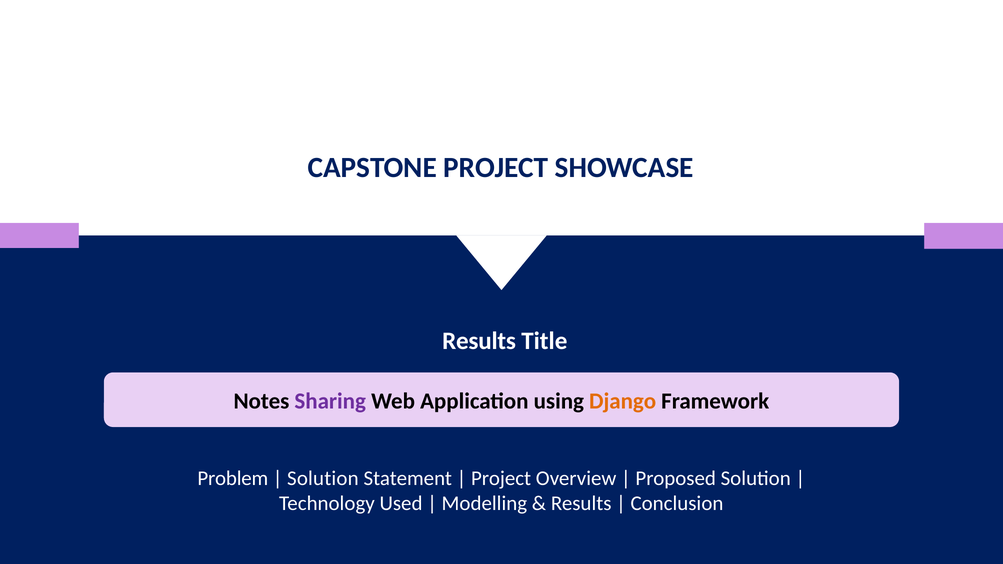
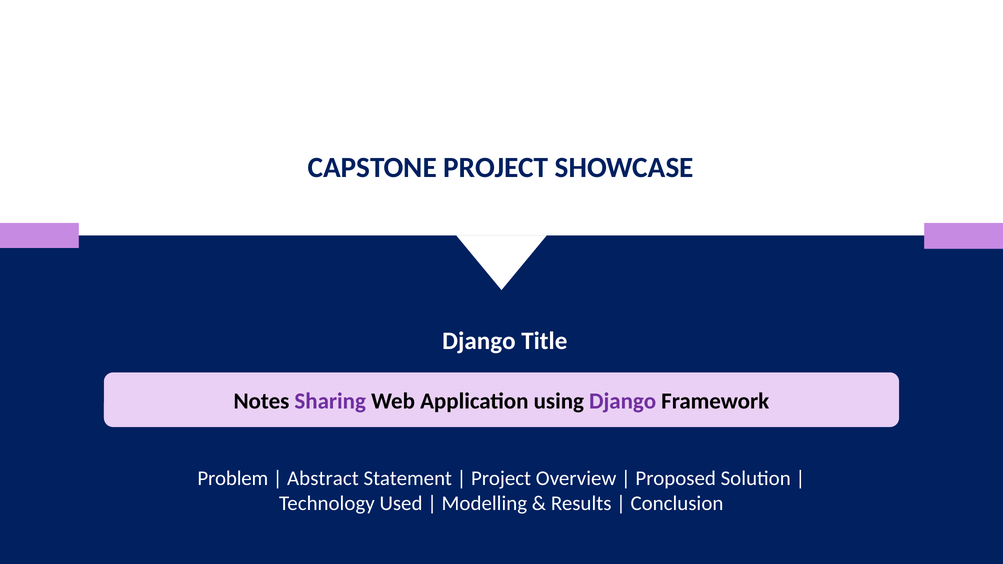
Results: Results -> Django (479, 341)
Django colour: orange -> purple (623, 401)
Solution: Solution -> Abstract (323, 478)
